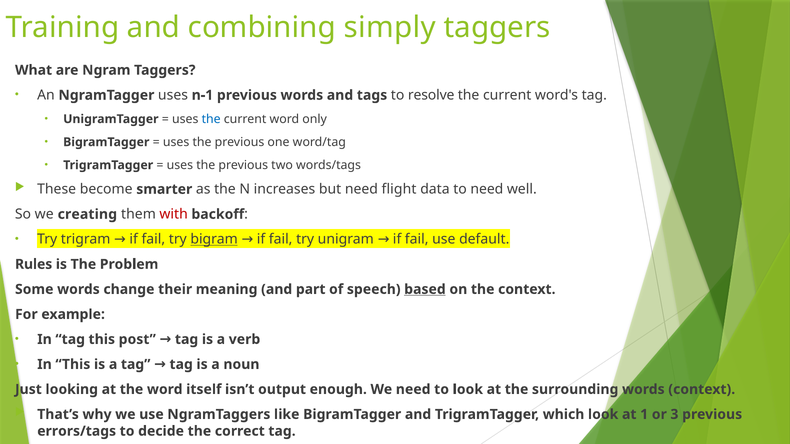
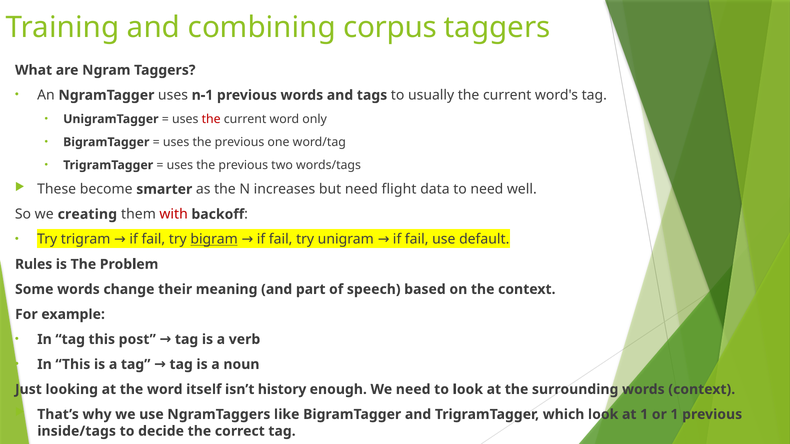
simply: simply -> corpus (390, 27)
resolve: resolve -> usually (431, 95)
the colour: blue -> red (211, 119)
based underline: present -> none (425, 290)
output: output -> history (282, 390)
or 3: 3 -> 1 (674, 415)
errors/tags: errors/tags -> inside/tags (77, 431)
